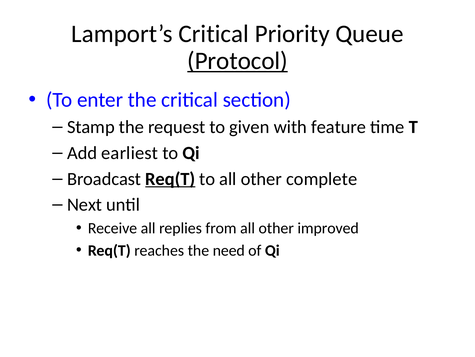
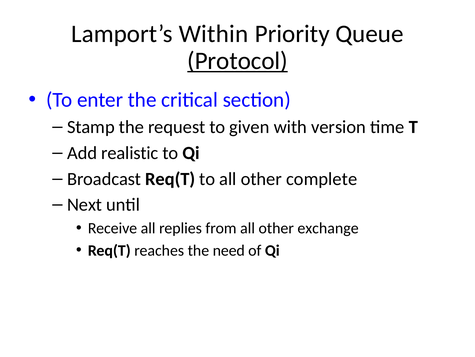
Lamport’s Critical: Critical -> Within (214, 34)
feature: feature -> version (339, 127)
earliest: earliest -> realistic (130, 153)
Req(T underline: present -> none (170, 179)
improved: improved -> exchange (328, 228)
